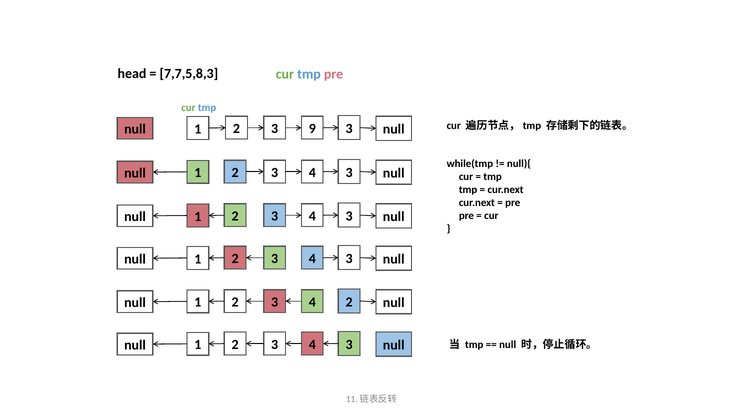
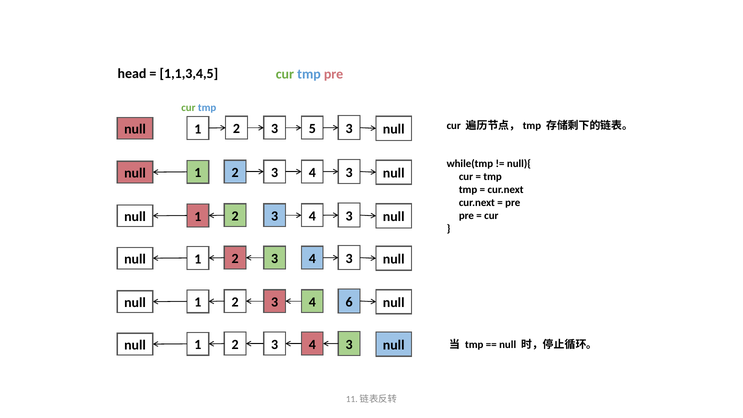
7,7,5,8,3: 7,7,5,8,3 -> 1,1,3,4,5 (189, 74)
9: 9 -> 5 (312, 129)
4 2: 2 -> 6 (349, 302)
